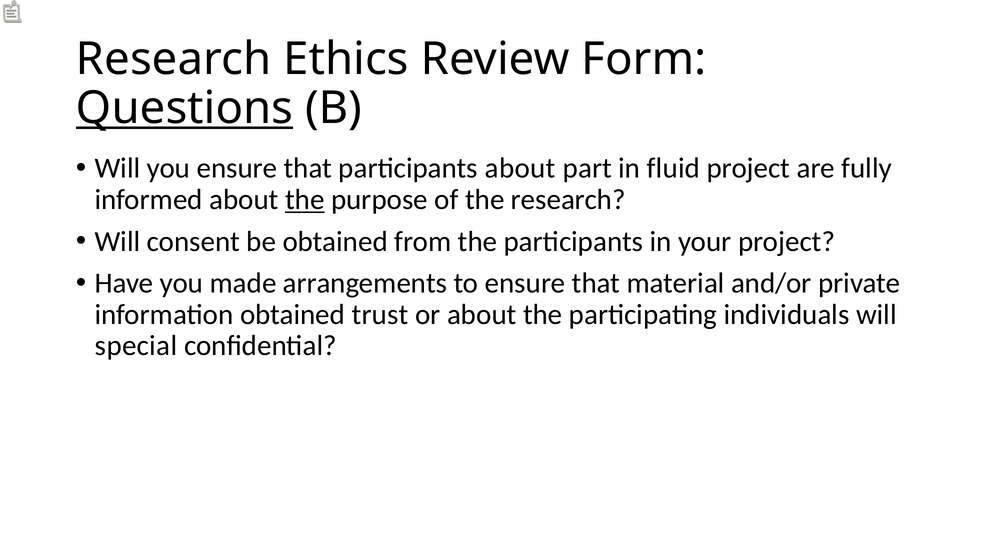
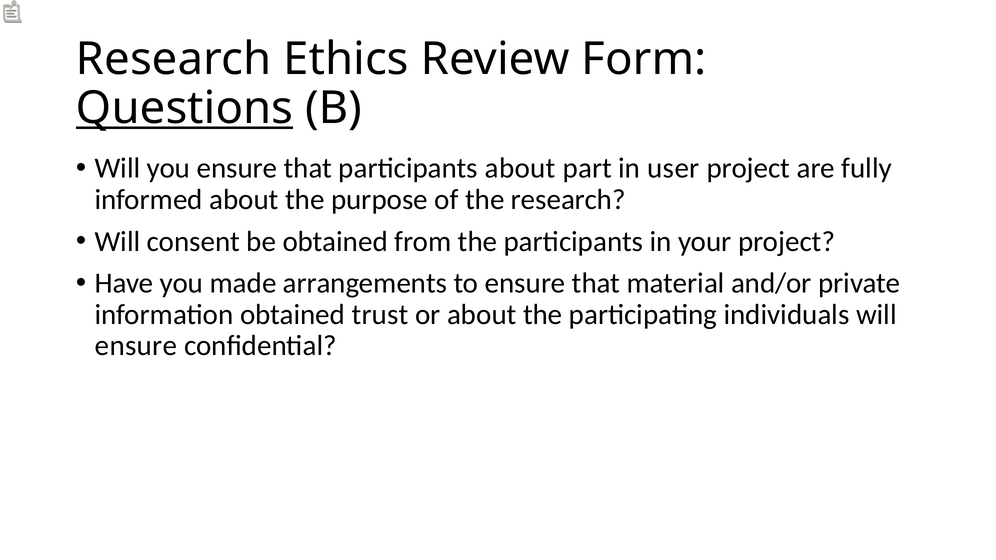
fluid: fluid -> user (673, 168)
the underline: present -> none (305, 200)
special: special -> ensure (136, 346)
